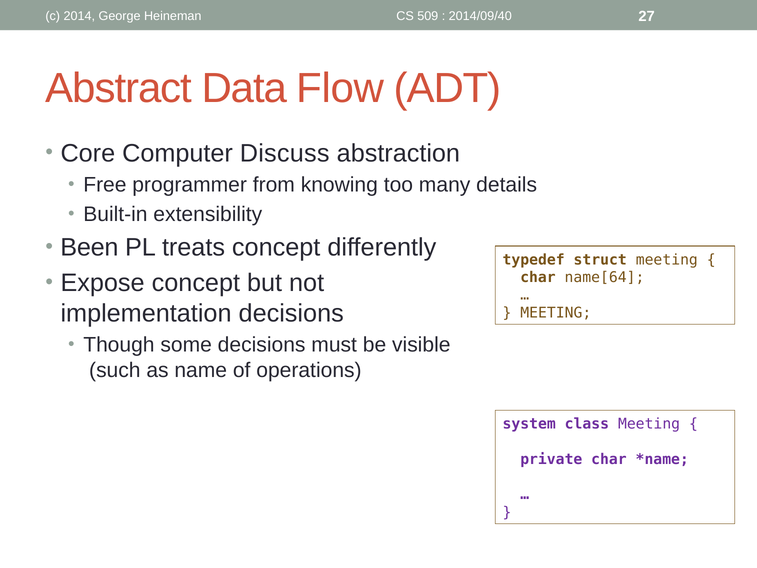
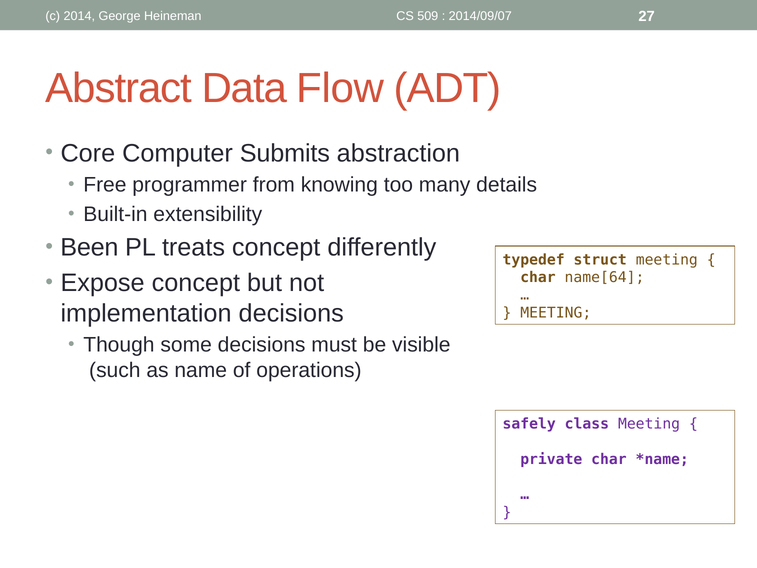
2014/09/40: 2014/09/40 -> 2014/09/07 (480, 16)
Discuss: Discuss -> Submits (285, 153)
system: system -> safely (529, 424)
